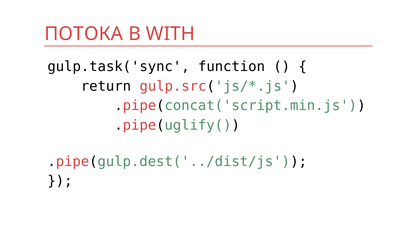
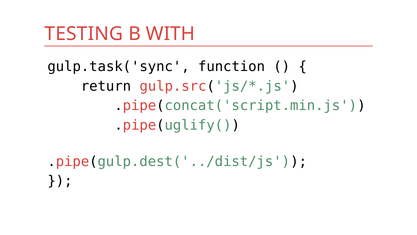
ПОТОКА: ПОТОКА -> TESTING (84, 34)
